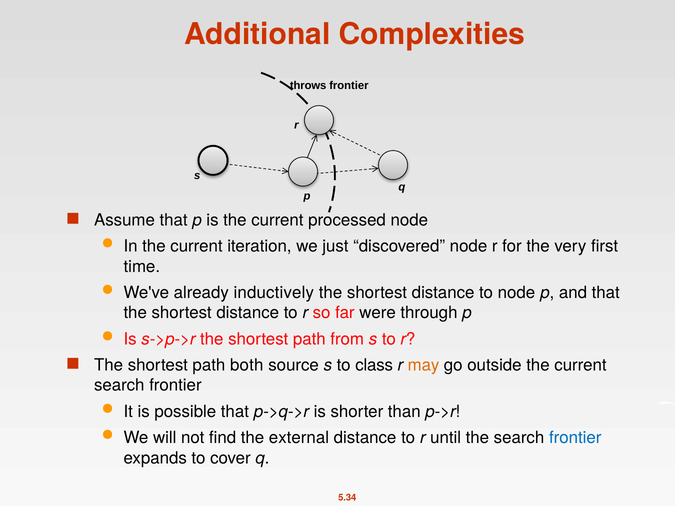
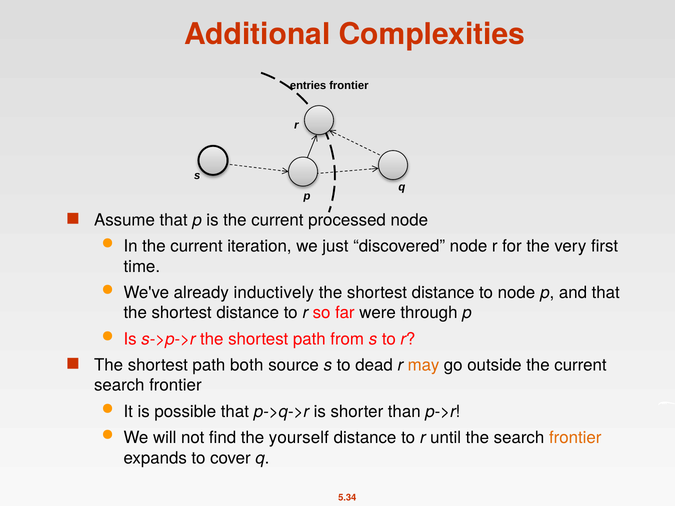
throws: throws -> entries (308, 86)
class: class -> dead (374, 365)
external: external -> yourself (299, 438)
frontier colour: blue -> orange (575, 438)
